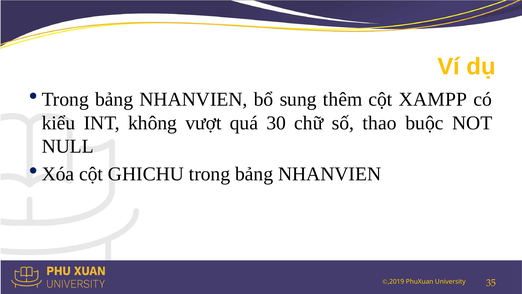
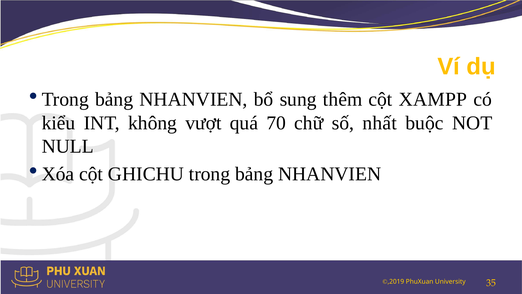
30: 30 -> 70 (276, 123)
thao: thao -> nhất (380, 123)
